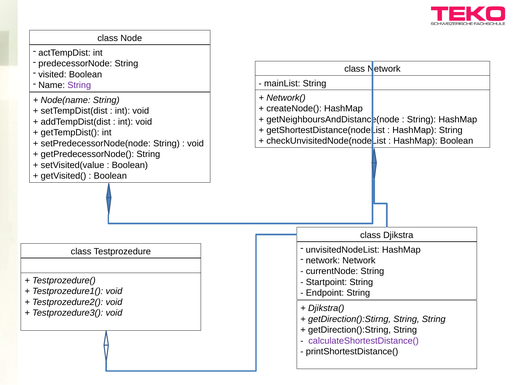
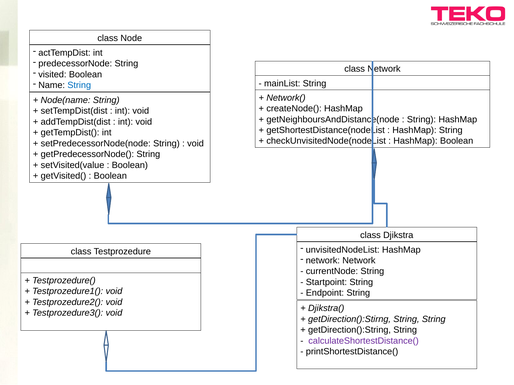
String colour: purple -> blue (79, 85)
